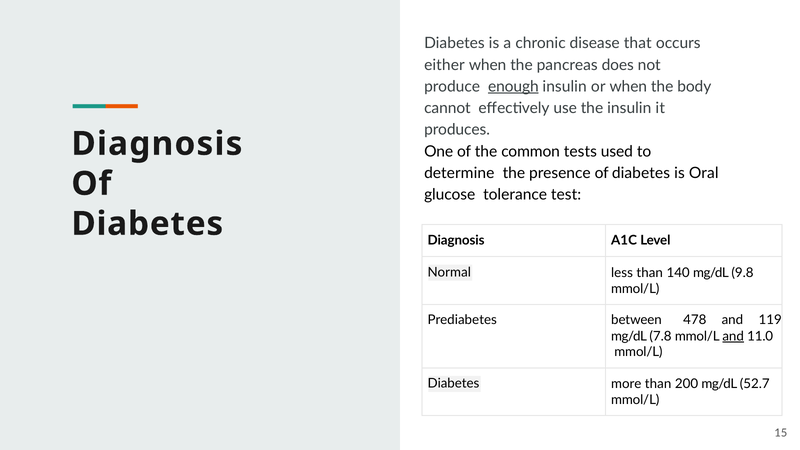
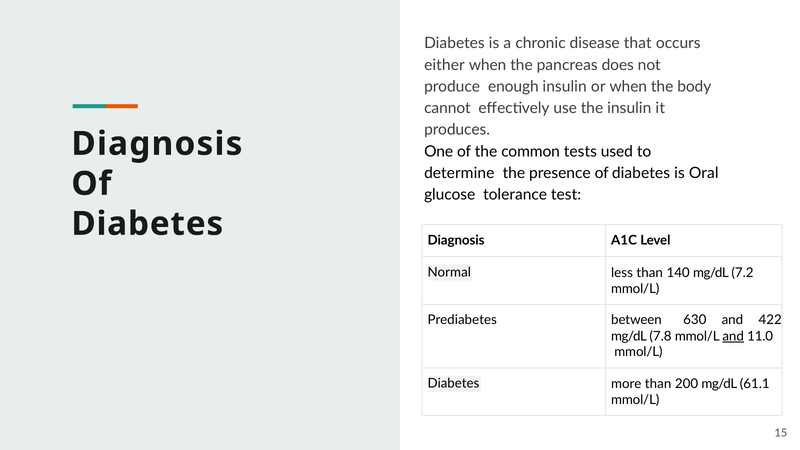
enough underline: present -> none (513, 87)
9.8: 9.8 -> 7.2 (742, 273)
478: 478 -> 630 (695, 320)
119: 119 -> 422 (770, 320)
52.7: 52.7 -> 61.1 (755, 384)
